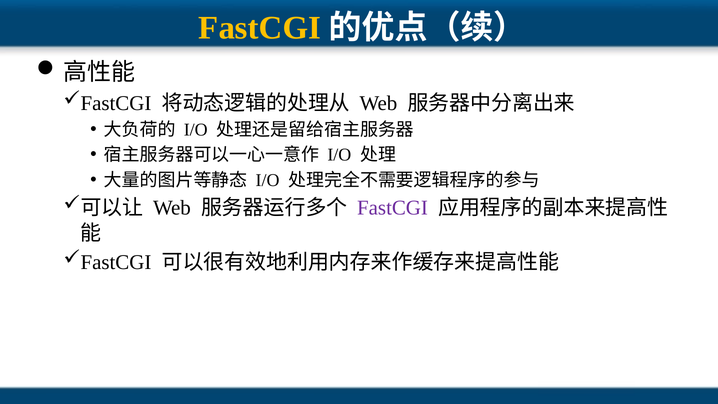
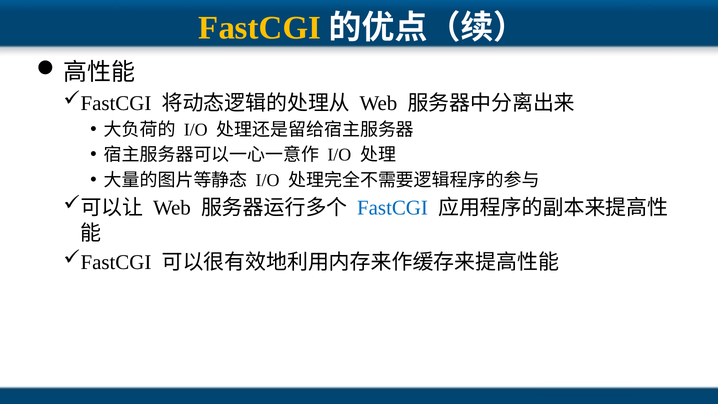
FastCGI colour: purple -> blue (393, 208)
